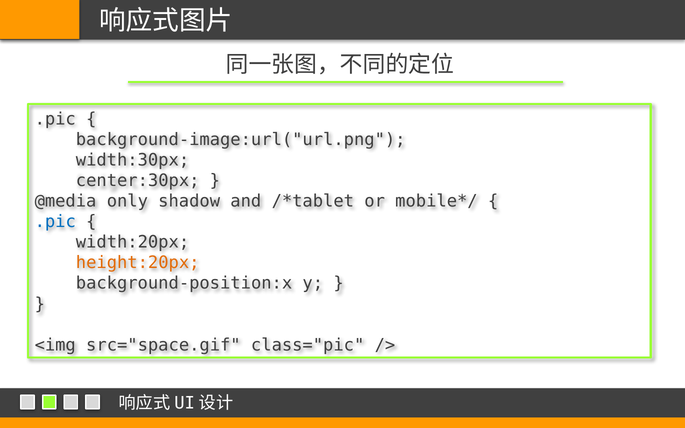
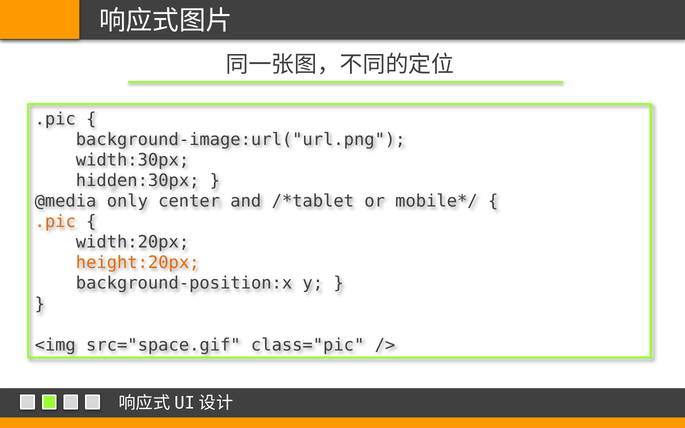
center:30px: center:30px -> hidden:30px (138, 181)
shadow: shadow -> center (189, 201)
.pic colour: blue -> orange (55, 222)
